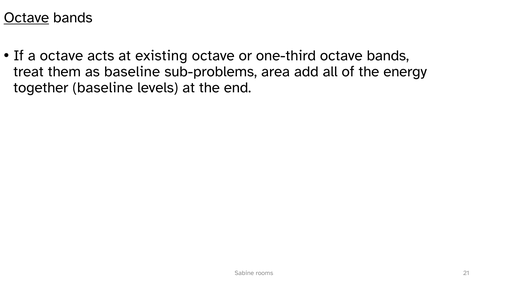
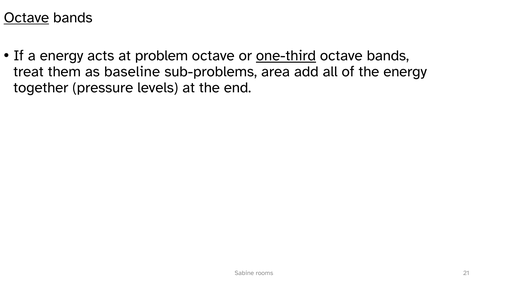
a octave: octave -> energy (62, 56)
existing: existing -> problem (162, 56)
one-third underline: none -> present (286, 56)
together baseline: baseline -> pressure (103, 88)
